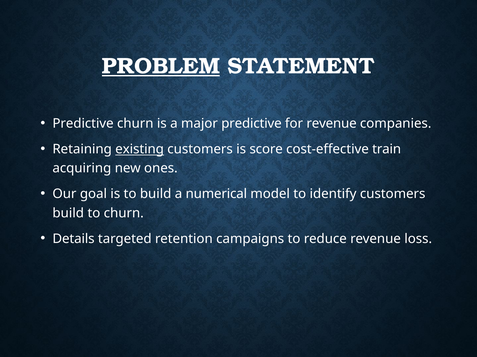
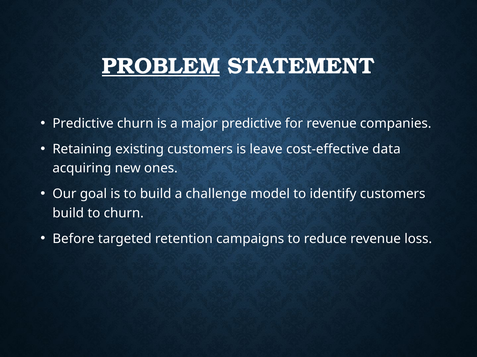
existing underline: present -> none (140, 150)
score: score -> leave (266, 150)
train: train -> data (387, 150)
numerical: numerical -> challenge (216, 194)
Details: Details -> Before (73, 239)
